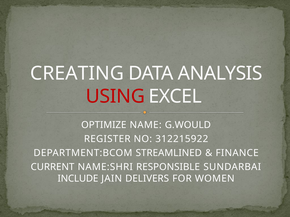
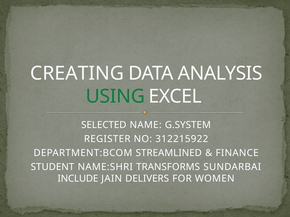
USING colour: red -> green (115, 97)
OPTIMIZE: OPTIMIZE -> SELECTED (104, 125)
G.WOULD: G.WOULD -> G.SYSTEM (188, 125)
CURRENT: CURRENT -> STUDENT (52, 167)
RESPONSIBLE: RESPONSIBLE -> TRANSFORMS (168, 167)
